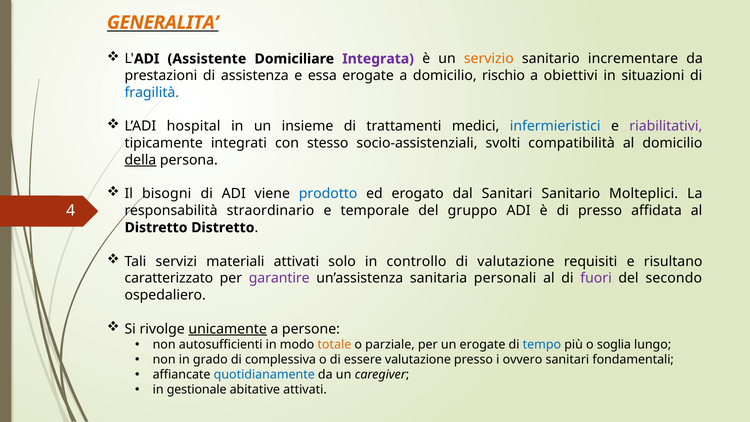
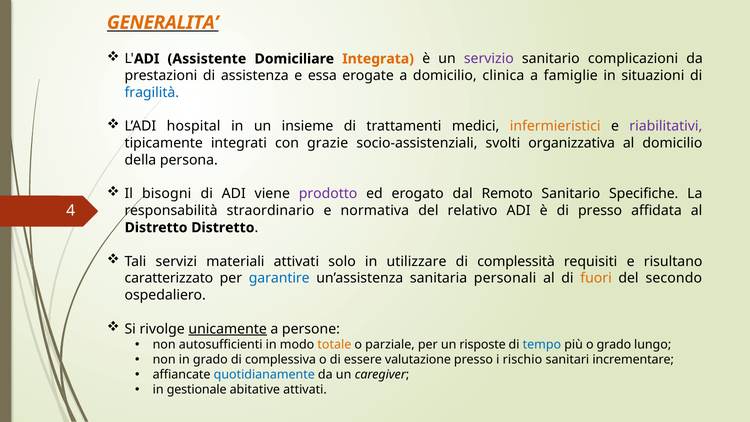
Integrata colour: purple -> orange (378, 59)
servizio colour: orange -> purple (489, 59)
incrementare: incrementare -> complicazioni (633, 59)
rischio: rischio -> clinica (503, 76)
obiettivi: obiettivi -> famiglie (571, 76)
infermieristici colour: blue -> orange (555, 126)
stesso: stesso -> grazie (328, 143)
compatibilità: compatibilità -> organizzativa (572, 143)
della underline: present -> none (140, 160)
prodotto colour: blue -> purple (328, 194)
dal Sanitari: Sanitari -> Remoto (507, 194)
Molteplici: Molteplici -> Specifiche (644, 194)
temporale: temporale -> normativa (375, 211)
gruppo: gruppo -> relativo (473, 211)
controllo: controllo -> utilizzare (417, 261)
di valutazione: valutazione -> complessità (516, 261)
garantire colour: purple -> blue (279, 278)
fuori colour: purple -> orange (596, 278)
un erogate: erogate -> risposte (483, 345)
o soglia: soglia -> grado (614, 345)
ovvero: ovvero -> rischio (522, 360)
fondamentali: fondamentali -> incrementare (633, 360)
